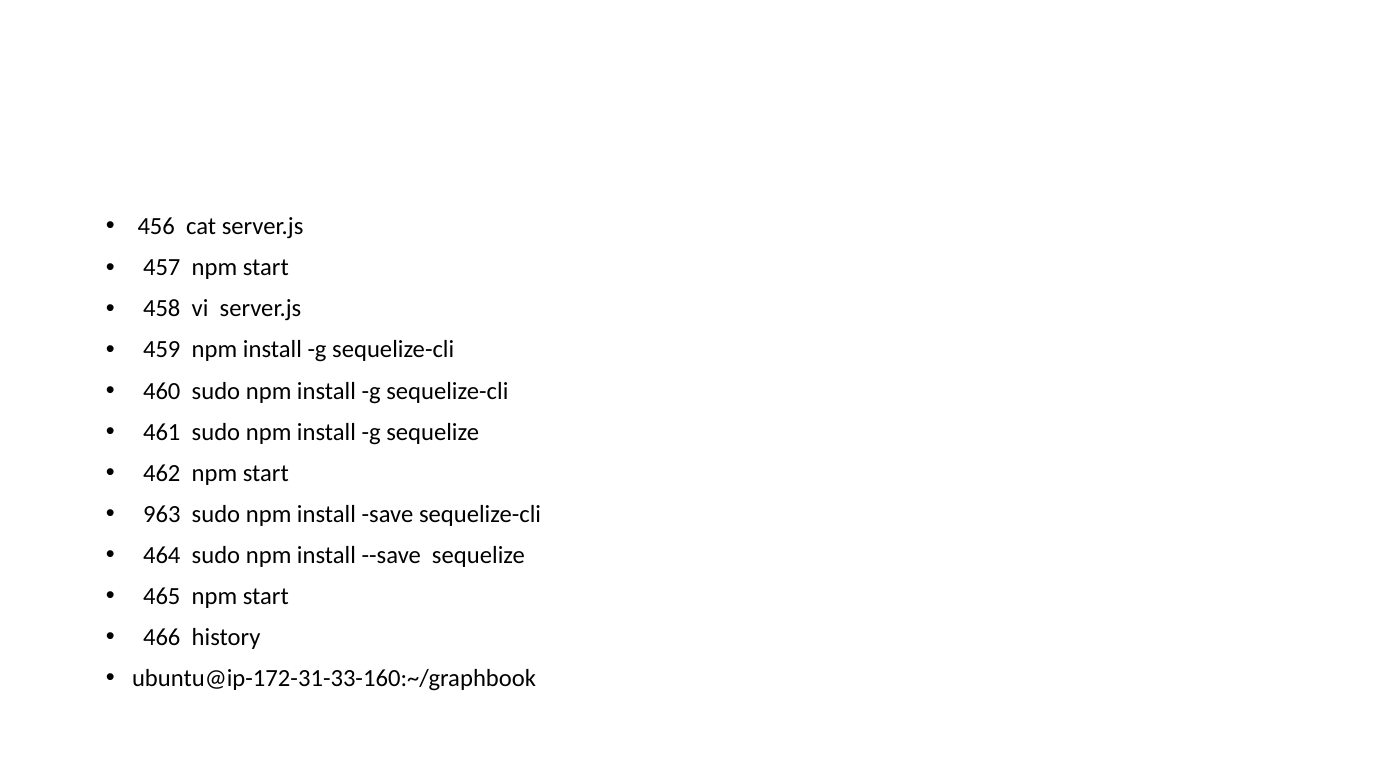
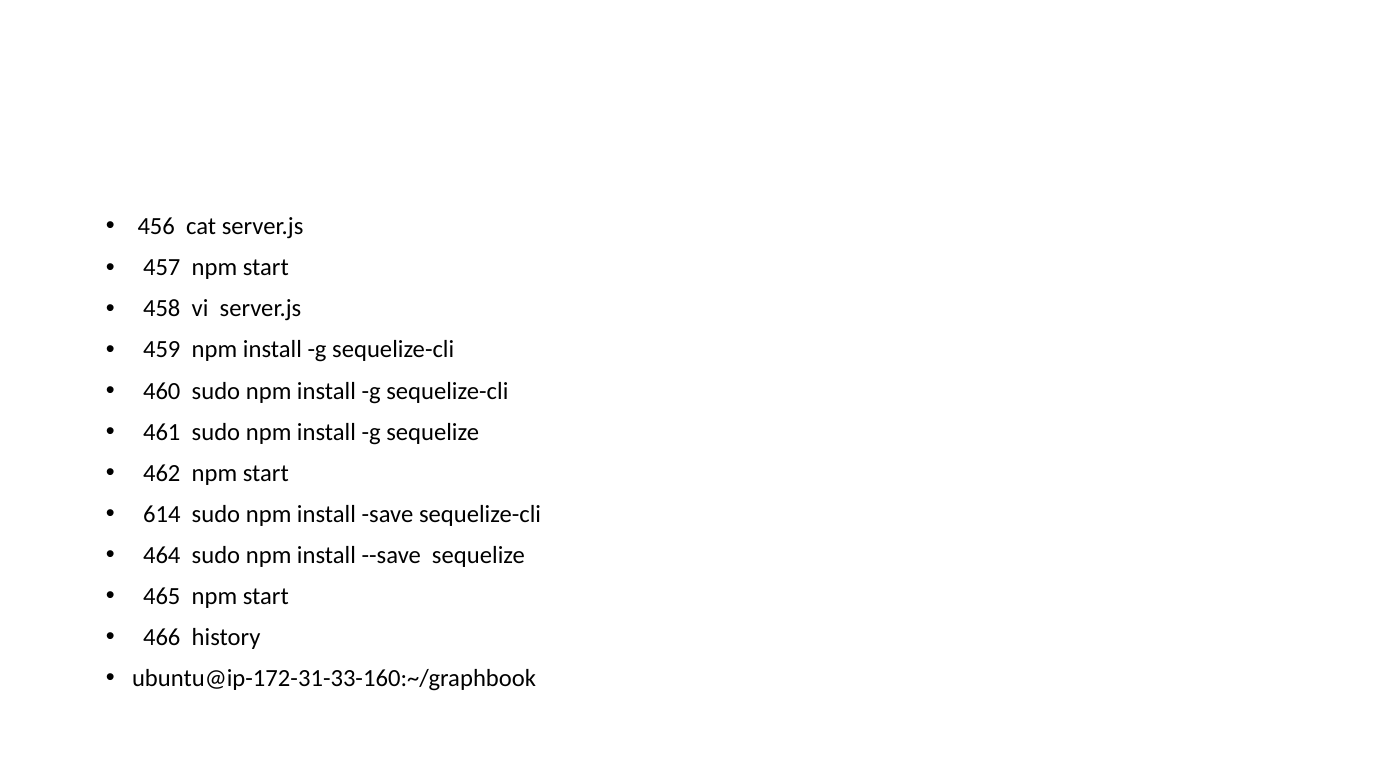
963: 963 -> 614 (162, 514)
